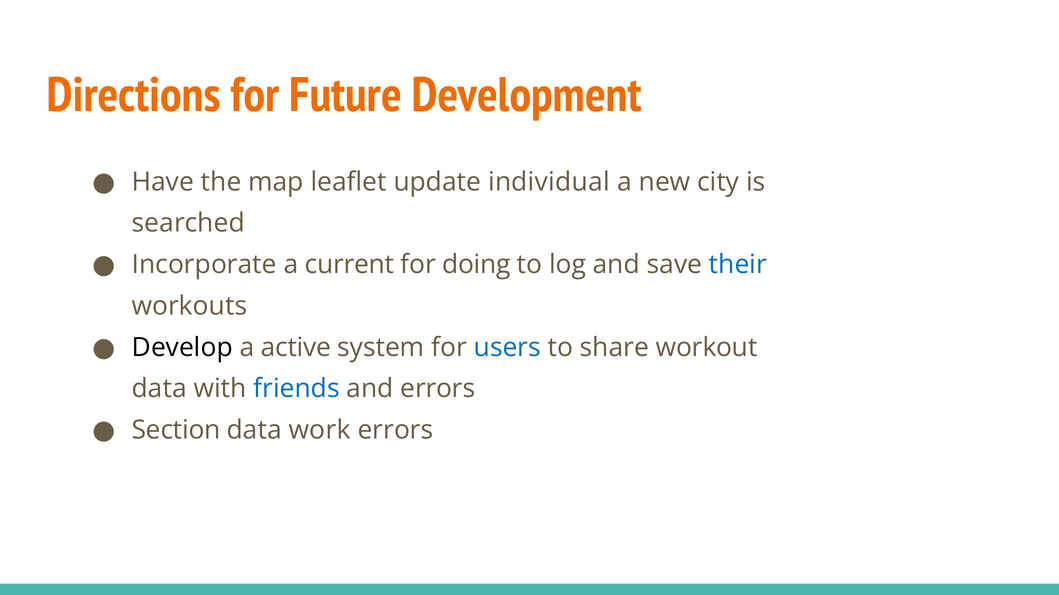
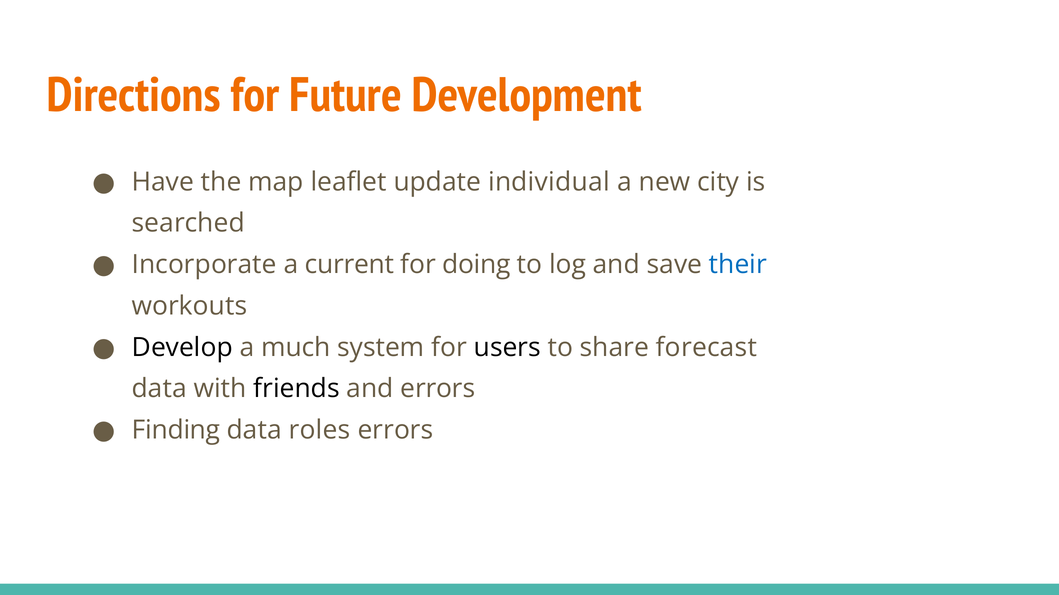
active: active -> much (296, 348)
users colour: blue -> black (507, 348)
workout: workout -> forecast (706, 348)
friends colour: blue -> black (296, 389)
Section: Section -> Finding (176, 431)
work: work -> roles (320, 431)
